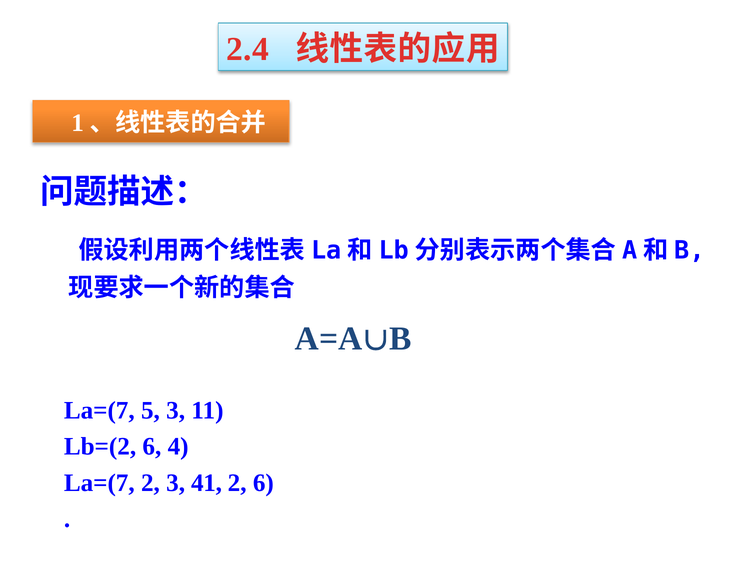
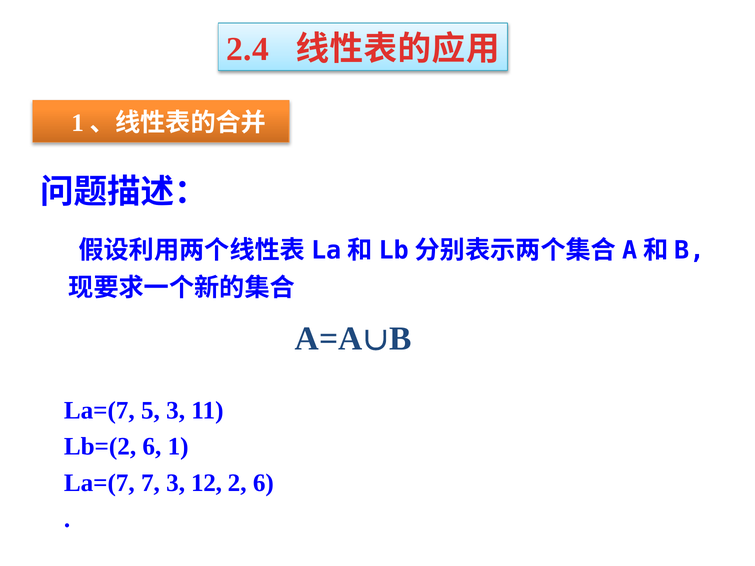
4: 4 -> 1 (178, 447)
La=(7 2: 2 -> 7 (150, 483)
41: 41 -> 12 (207, 483)
